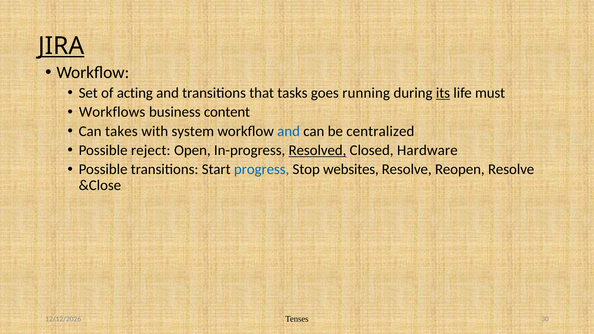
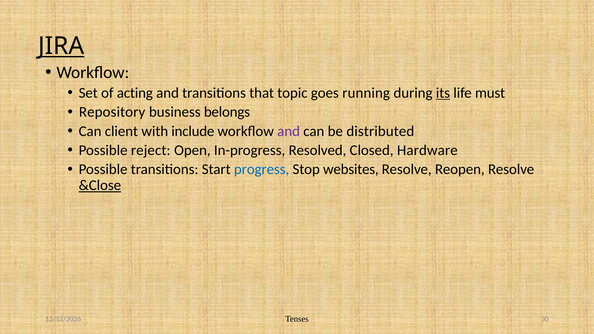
tasks: tasks -> topic (292, 93)
Workflows: Workflows -> Repository (112, 112)
content: content -> belongs (227, 112)
takes: takes -> client (121, 131)
system: system -> include (193, 131)
and colour: blue -> purple (289, 131)
centralized: centralized -> distributed (380, 131)
Resolved underline: present -> none (317, 150)
&Close underline: none -> present (100, 185)
